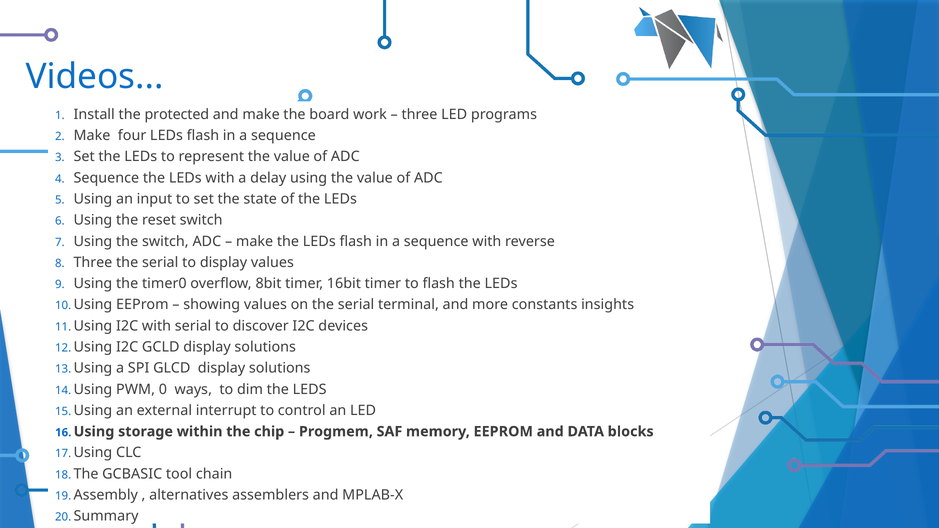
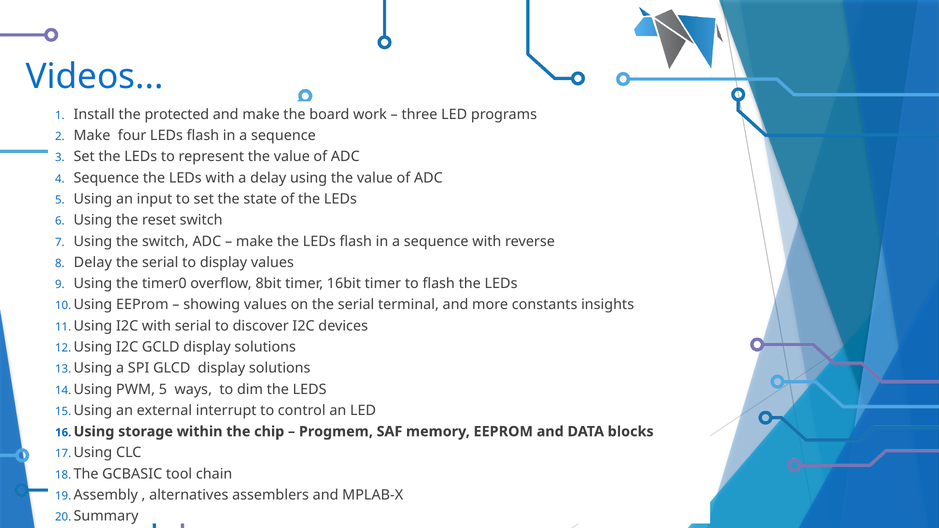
Three: Three -> Delay (93, 263)
PWM 0: 0 -> 5 (163, 389)
